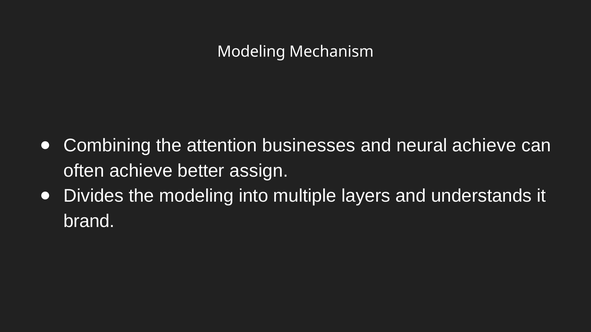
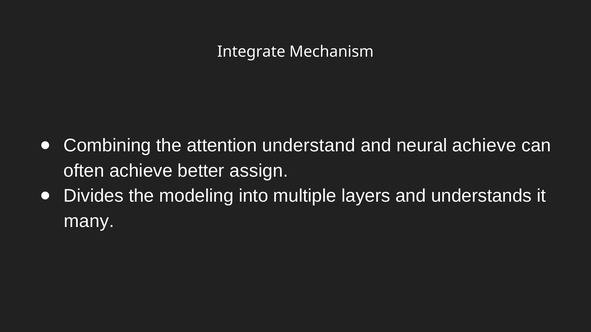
Modeling: Modeling -> Integrate (251, 52)
businesses: businesses -> understand (309, 146)
brand: brand -> many (89, 221)
